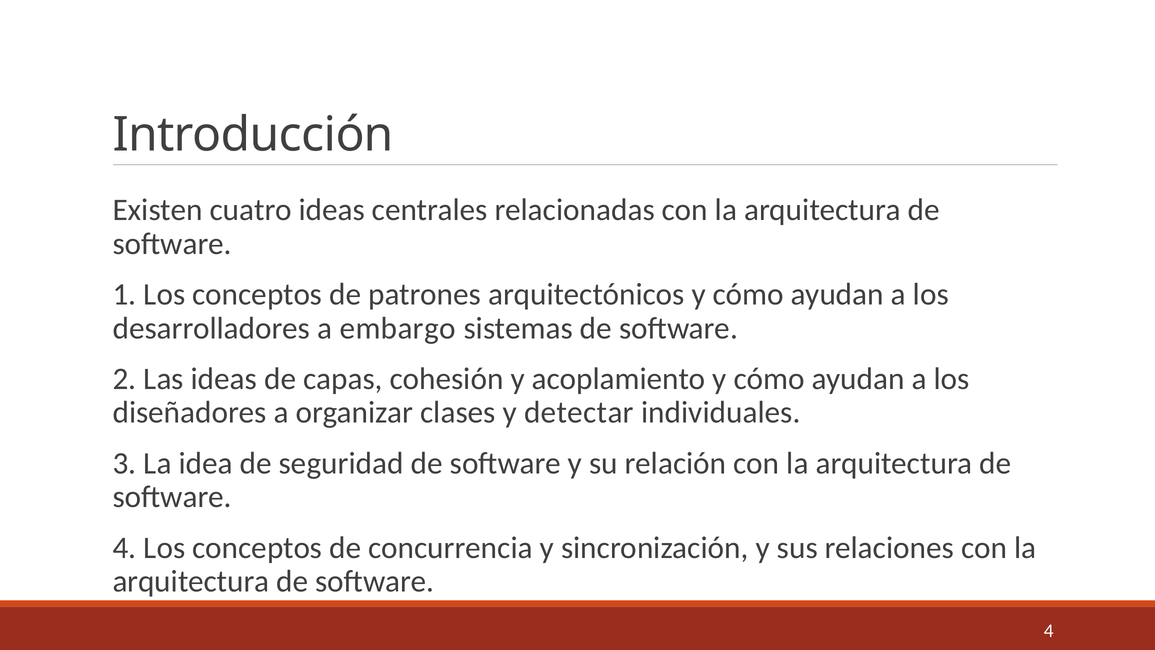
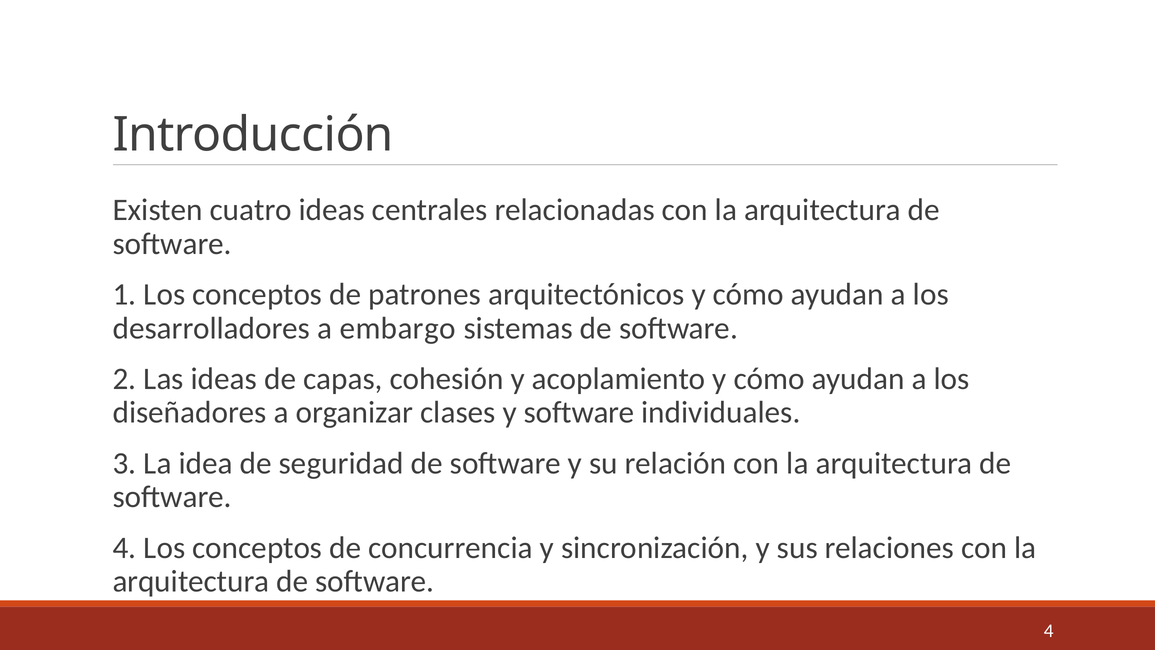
y detectar: detectar -> software (579, 412)
